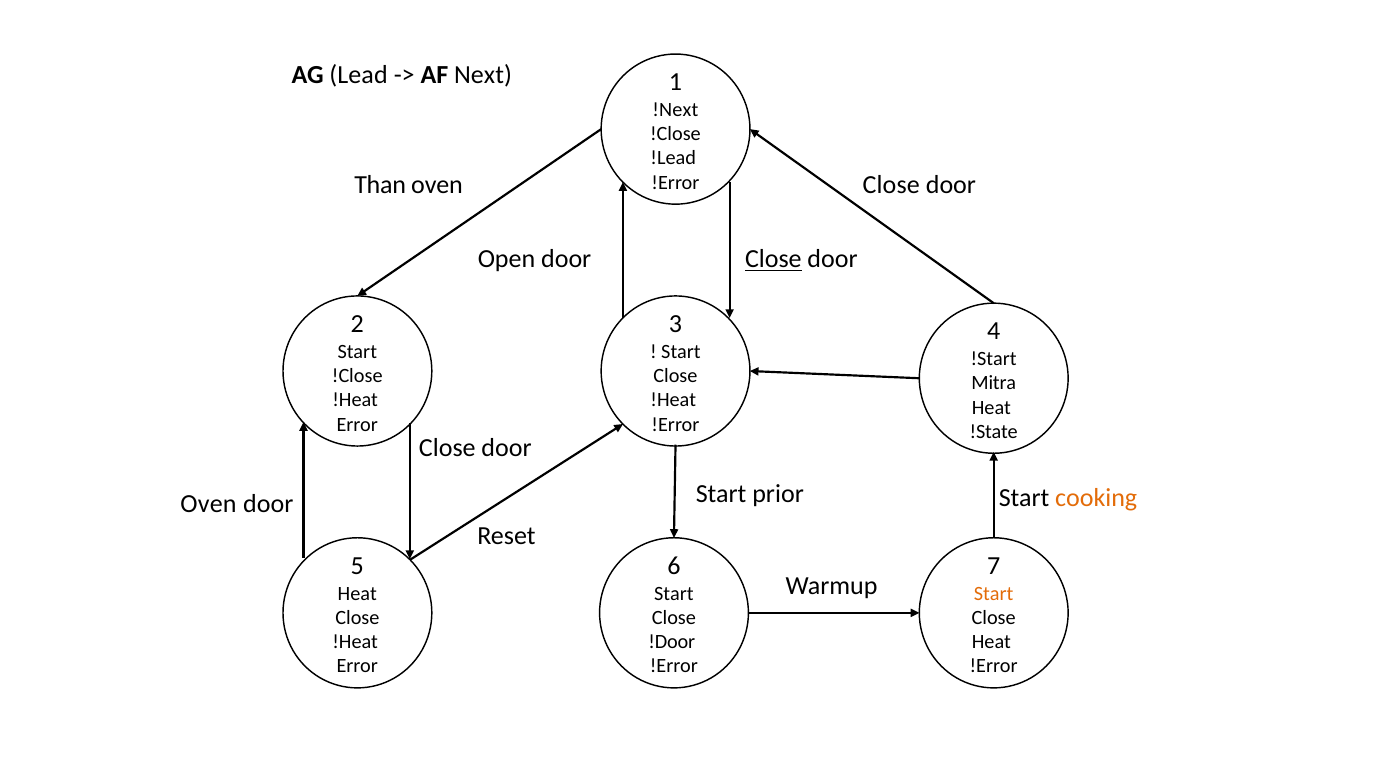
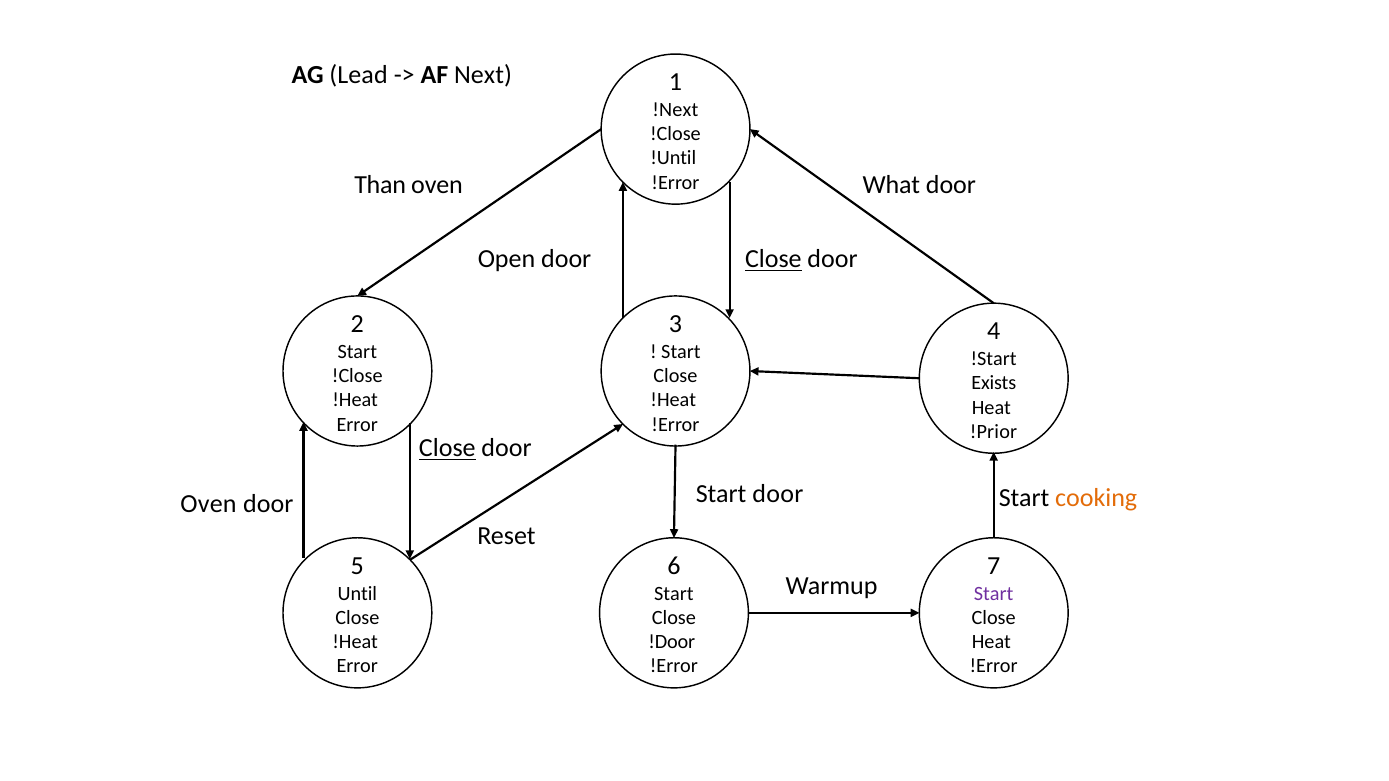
!Lead: !Lead -> !Until (673, 158)
oven Close: Close -> What (891, 185)
Mitra: Mitra -> Exists (994, 383)
!State: !State -> !Prior (994, 432)
Close underline: none -> present (447, 448)
Start prior: prior -> door (778, 494)
Heat: Heat -> Until (357, 594)
Start colour: orange -> purple (994, 594)
